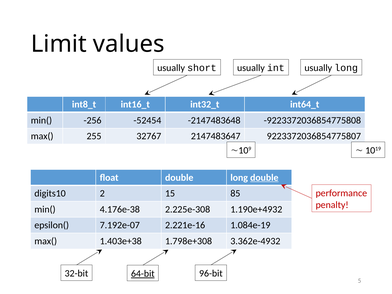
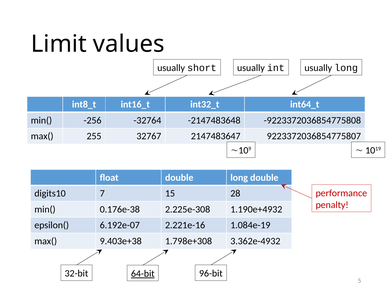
-52454: -52454 -> -32764 (147, 120)
double underline: present -> none (264, 178)
2: 2 -> 7 (102, 193)
85: 85 -> 28 (235, 193)
4.176e-38: 4.176e-38 -> 0.176e-38 (120, 209)
7.192e-07: 7.192e-07 -> 6.192e-07 (120, 225)
1.403e+38: 1.403e+38 -> 9.403e+38 (121, 241)
